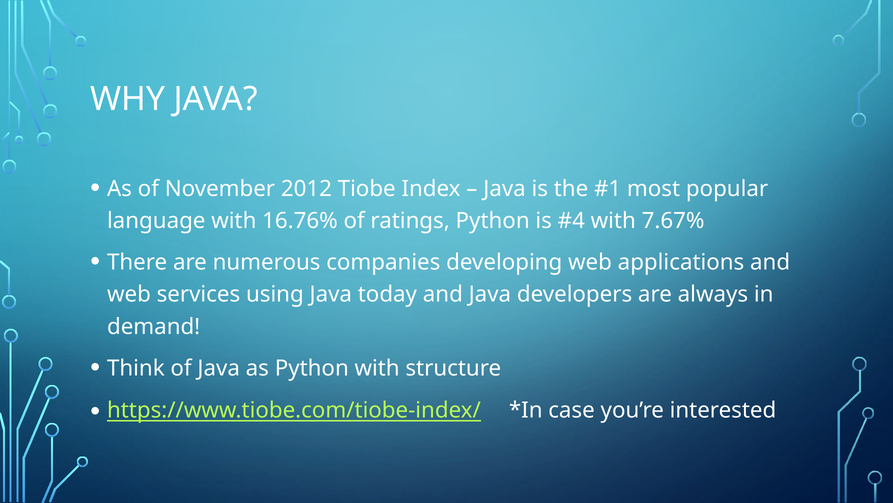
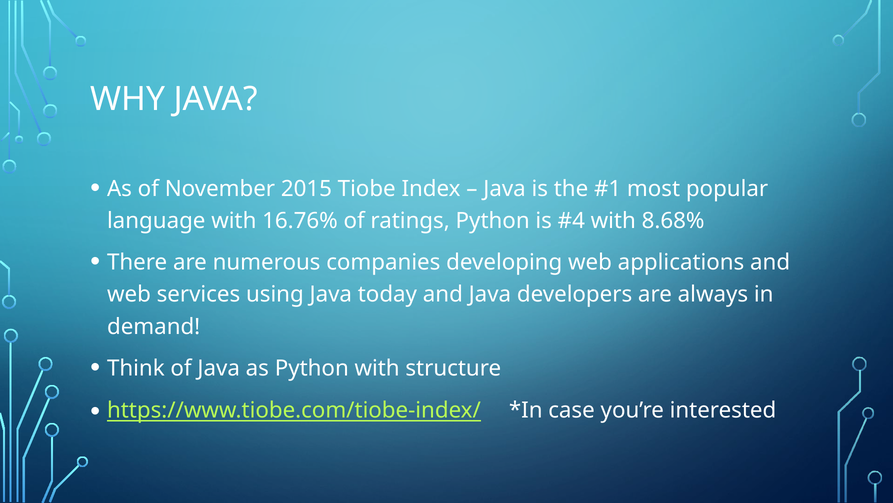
2012: 2012 -> 2015 (306, 188)
7.67%: 7.67% -> 8.68% (673, 221)
